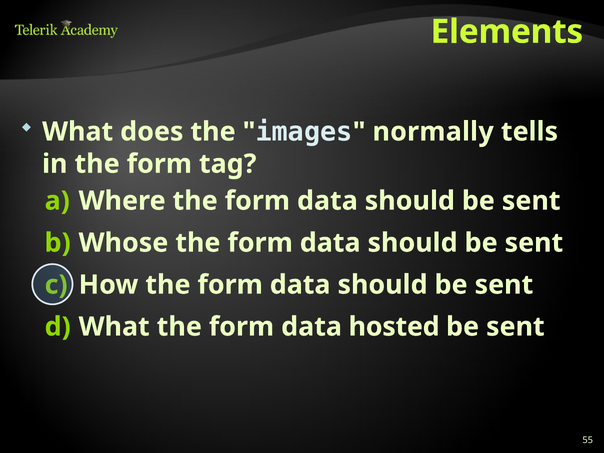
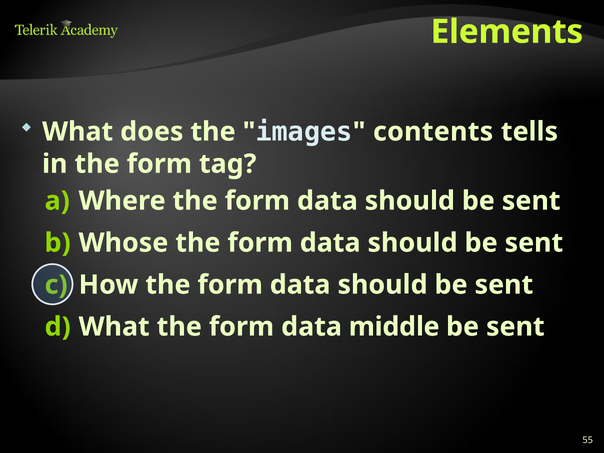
normally: normally -> contents (433, 132)
hosted: hosted -> middle (394, 327)
